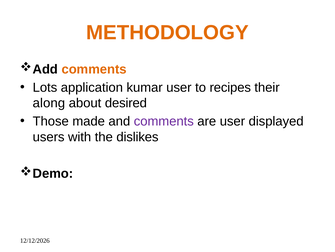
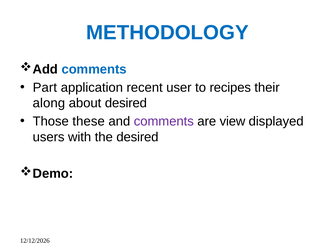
METHODOLOGY colour: orange -> blue (167, 32)
comments colour: orange -> blue (94, 69)
Lots: Lots -> Part (45, 87)
kumar: kumar -> recent (145, 87)
made: made -> these (89, 121)
are user: user -> view (232, 121)
the dislikes: dislikes -> desired (137, 137)
